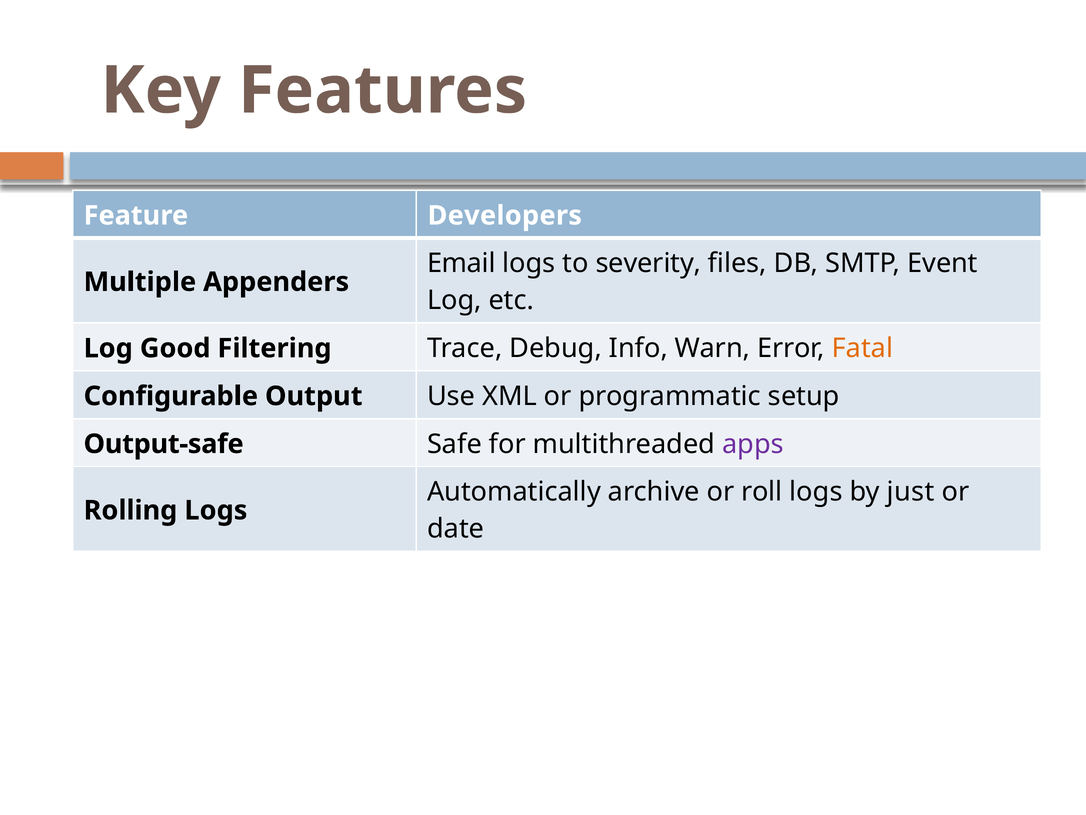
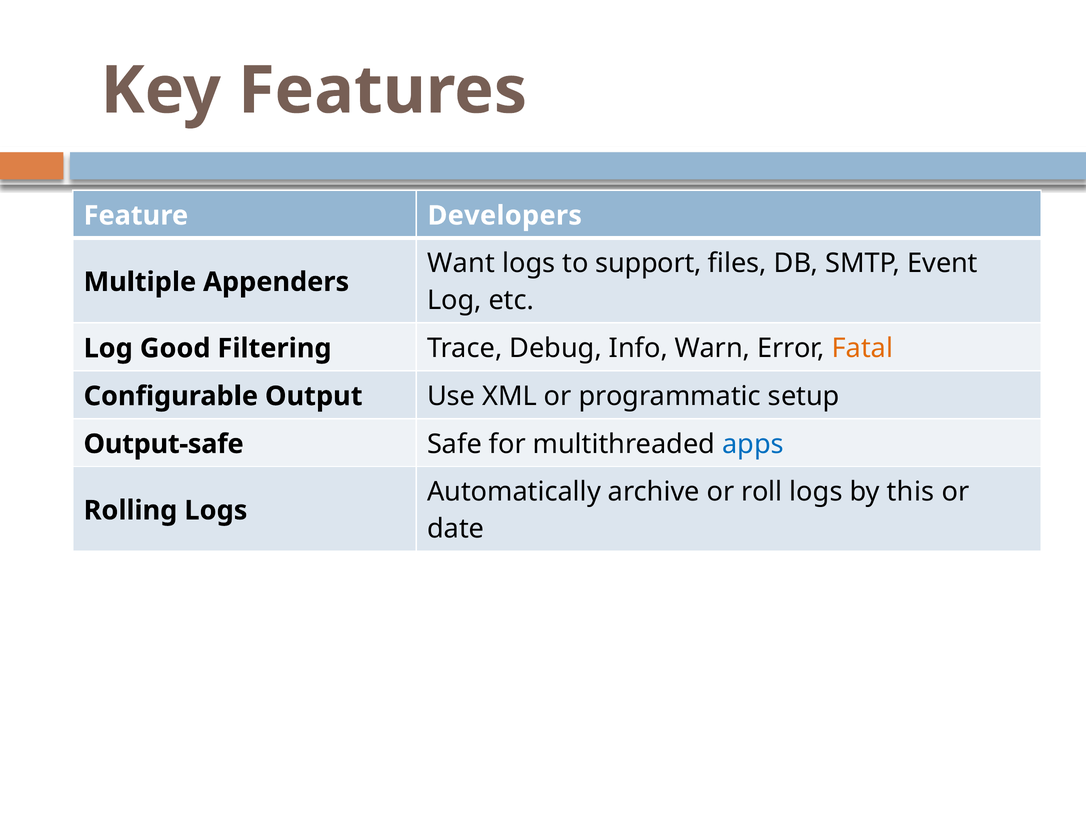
Email: Email -> Want (461, 263)
severity: severity -> support (648, 263)
apps colour: purple -> blue (753, 444)
just: just -> this (911, 492)
